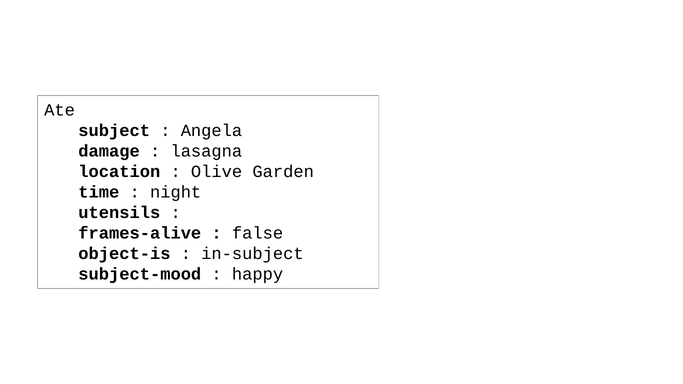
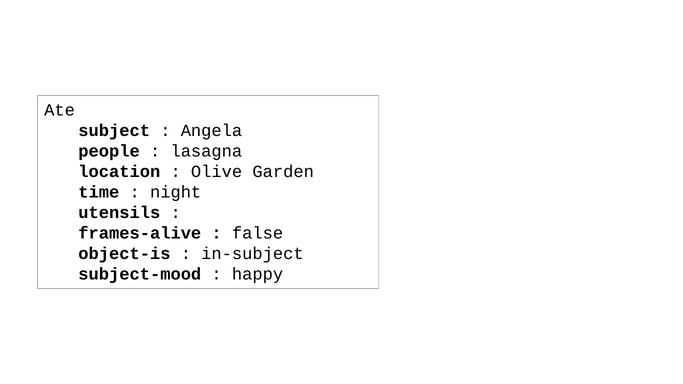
damage: damage -> people (109, 151)
